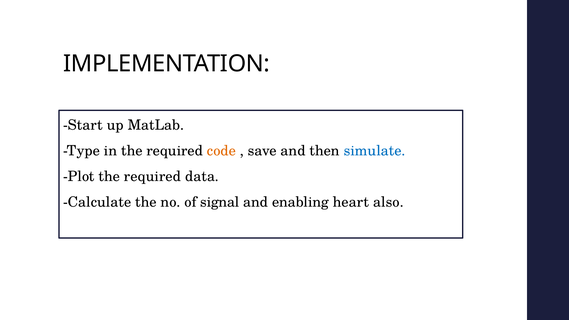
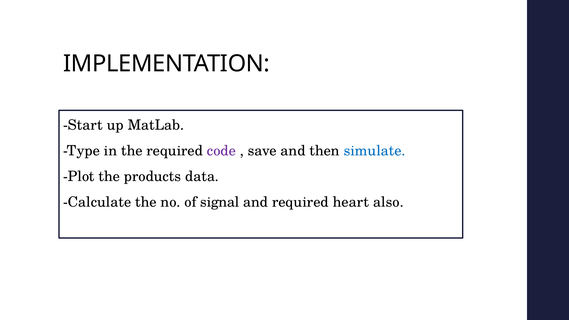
code colour: orange -> purple (221, 151)
Plot the required: required -> products (153, 177)
and enabling: enabling -> required (300, 202)
